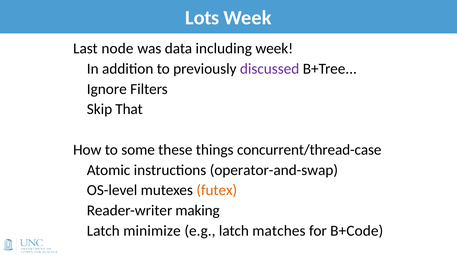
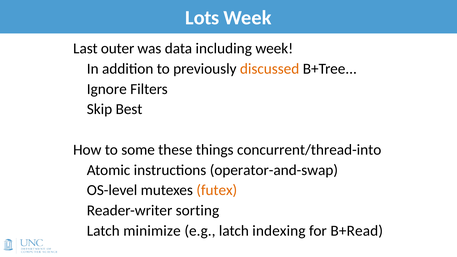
node: node -> outer (118, 49)
discussed colour: purple -> orange (270, 69)
That: That -> Best (129, 109)
concurrent/thread-case: concurrent/thread-case -> concurrent/thread-into (309, 150)
making: making -> sorting (197, 211)
matches: matches -> indexing (279, 231)
B+Code: B+Code -> B+Read (357, 231)
